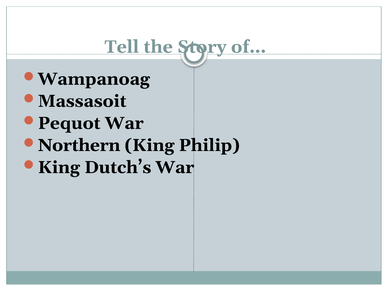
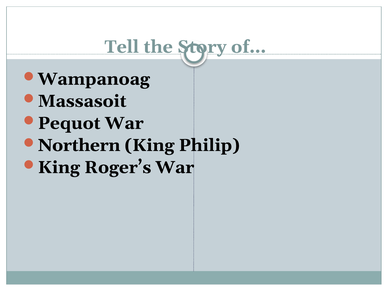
Dutch’s: Dutch’s -> Roger’s (118, 167)
